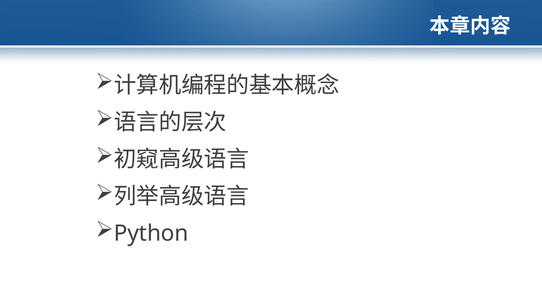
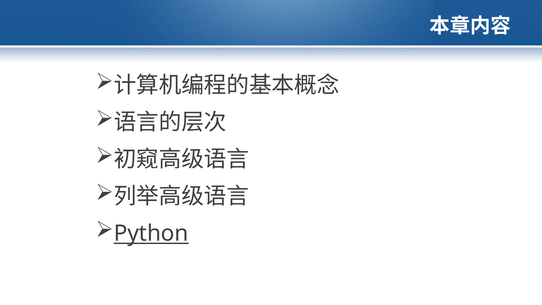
Python underline: none -> present (151, 233)
